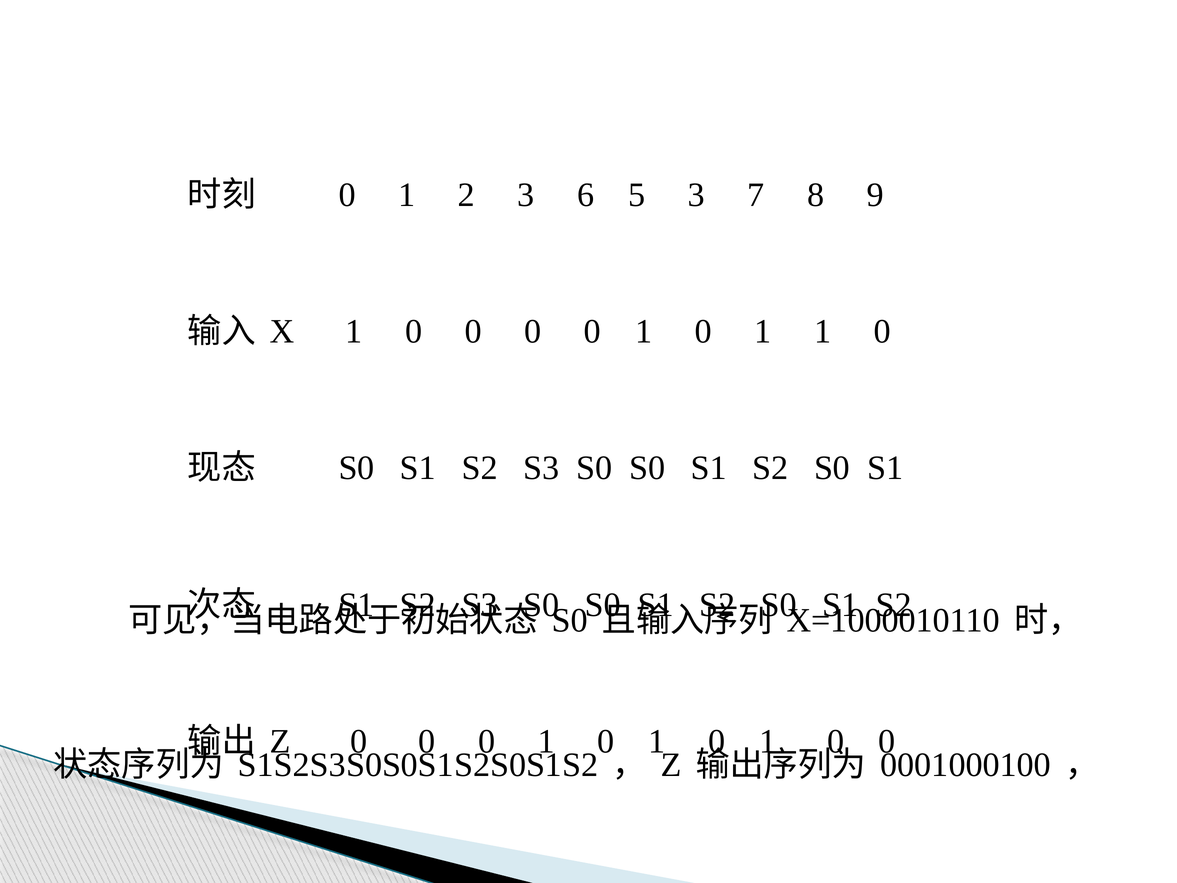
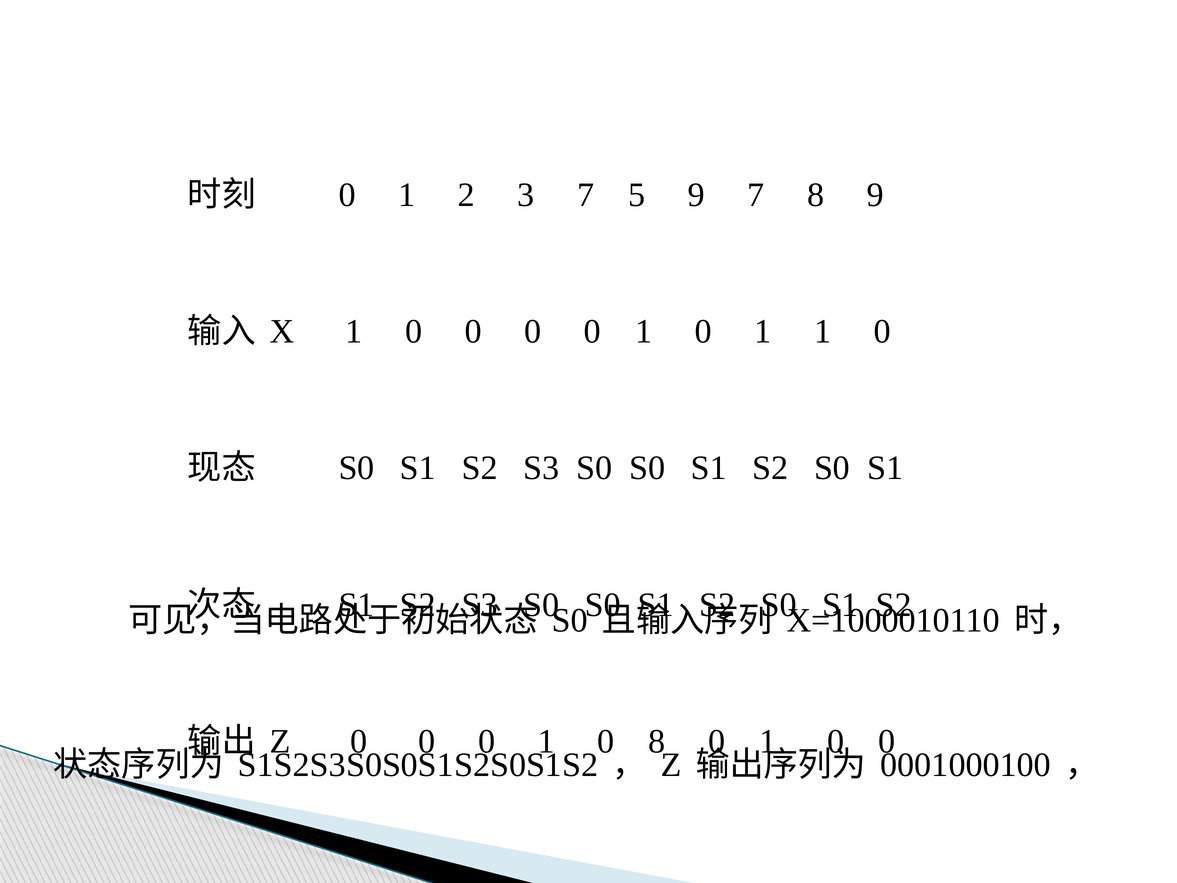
3 6: 6 -> 7 (586, 195)
5 3: 3 -> 9 (696, 195)
1: 1 -> 8 (657, 741)
